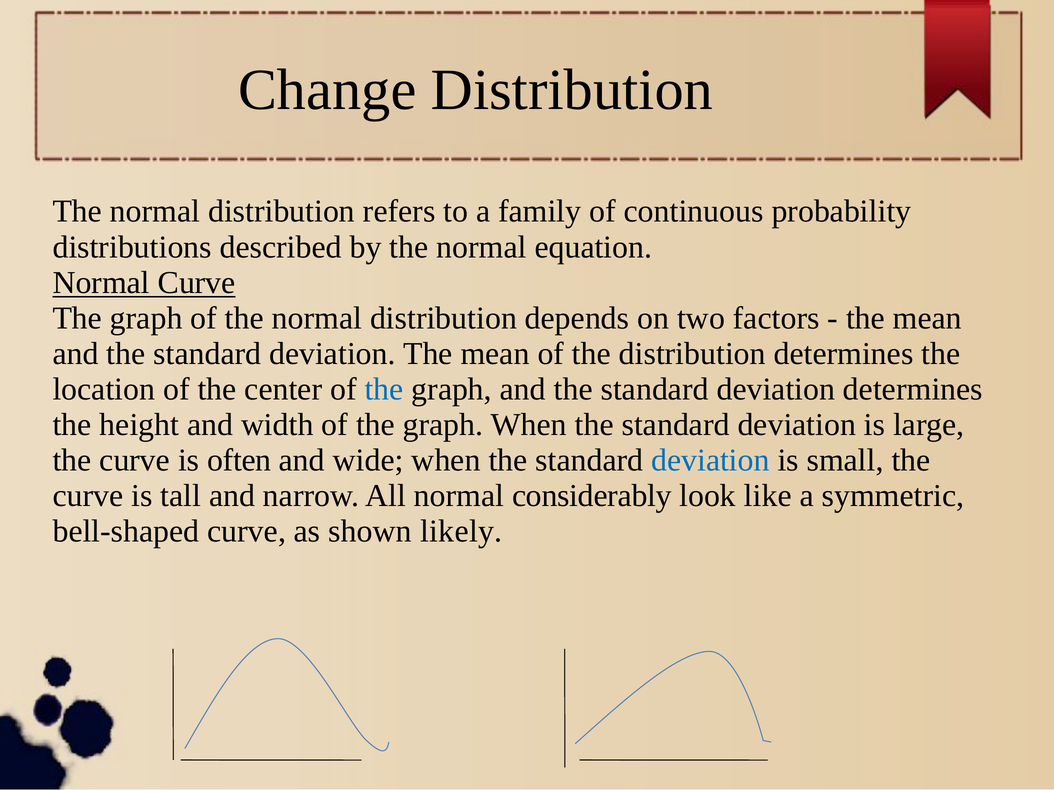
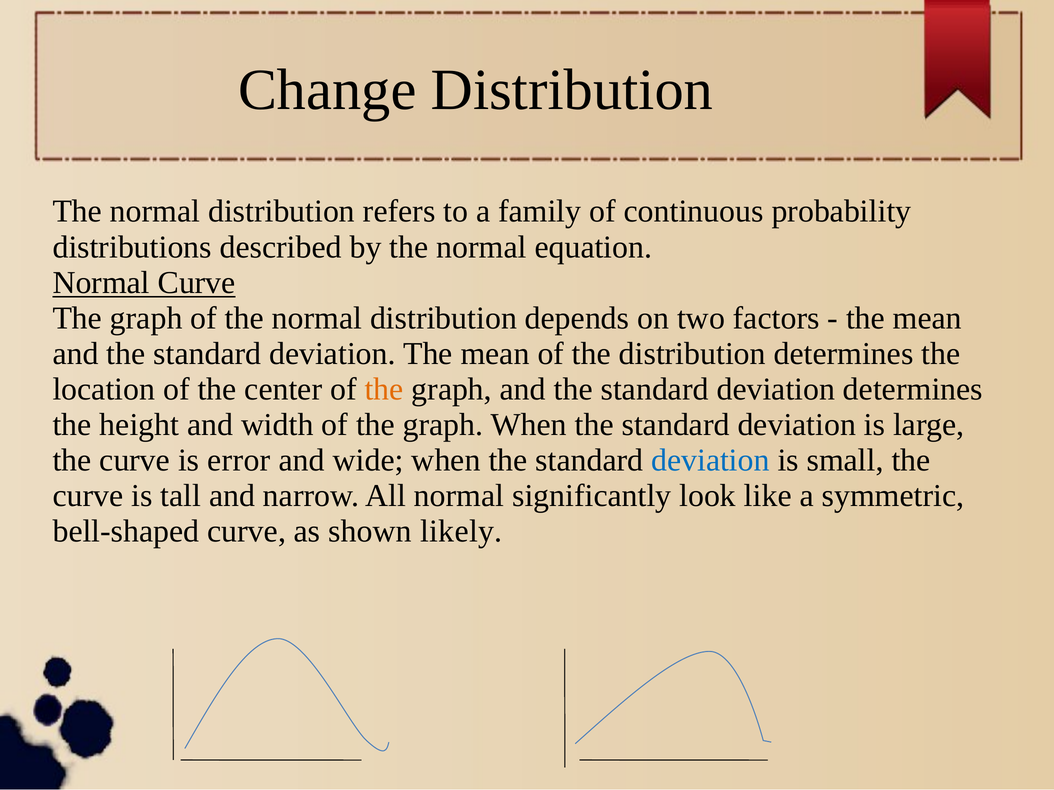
the colour: blue -> orange (384, 389)
often: often -> error (239, 461)
considerably: considerably -> significantly (592, 496)
